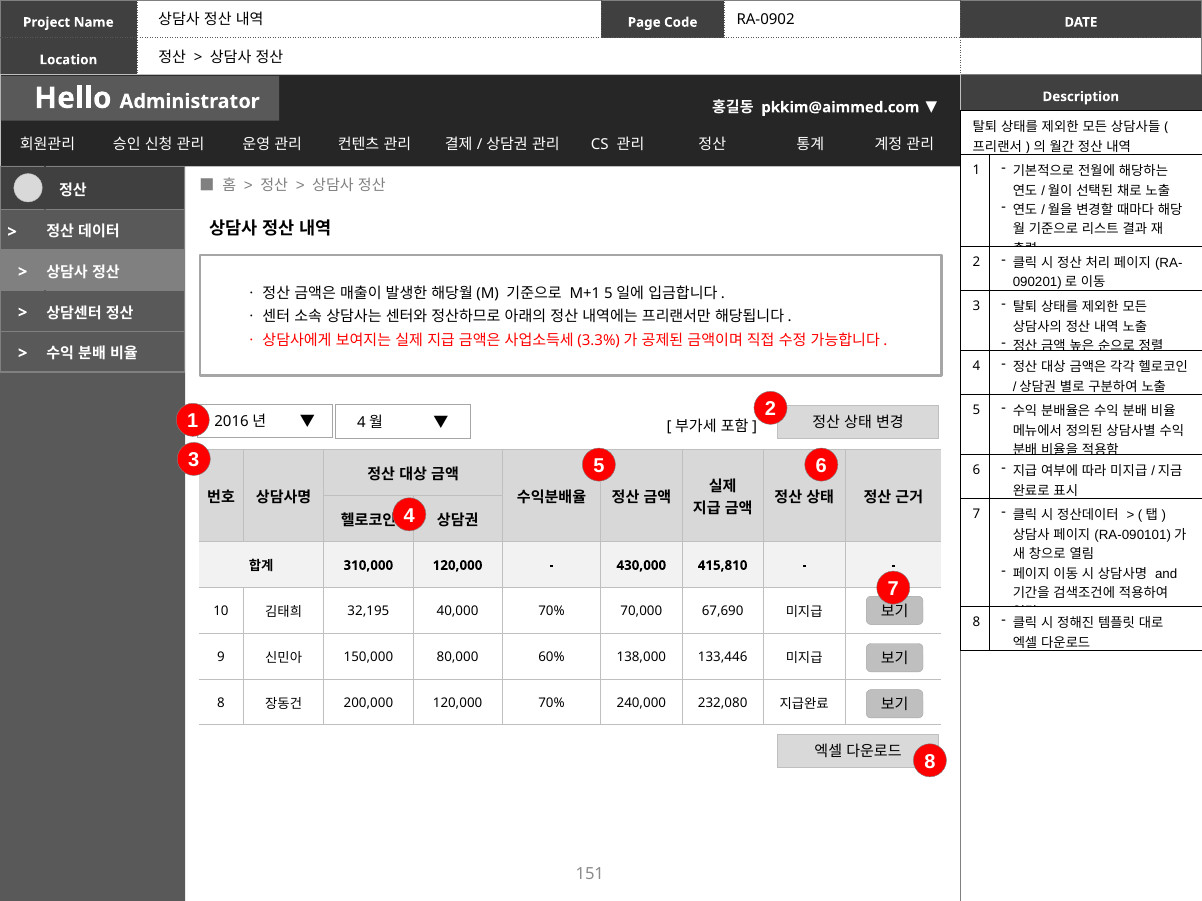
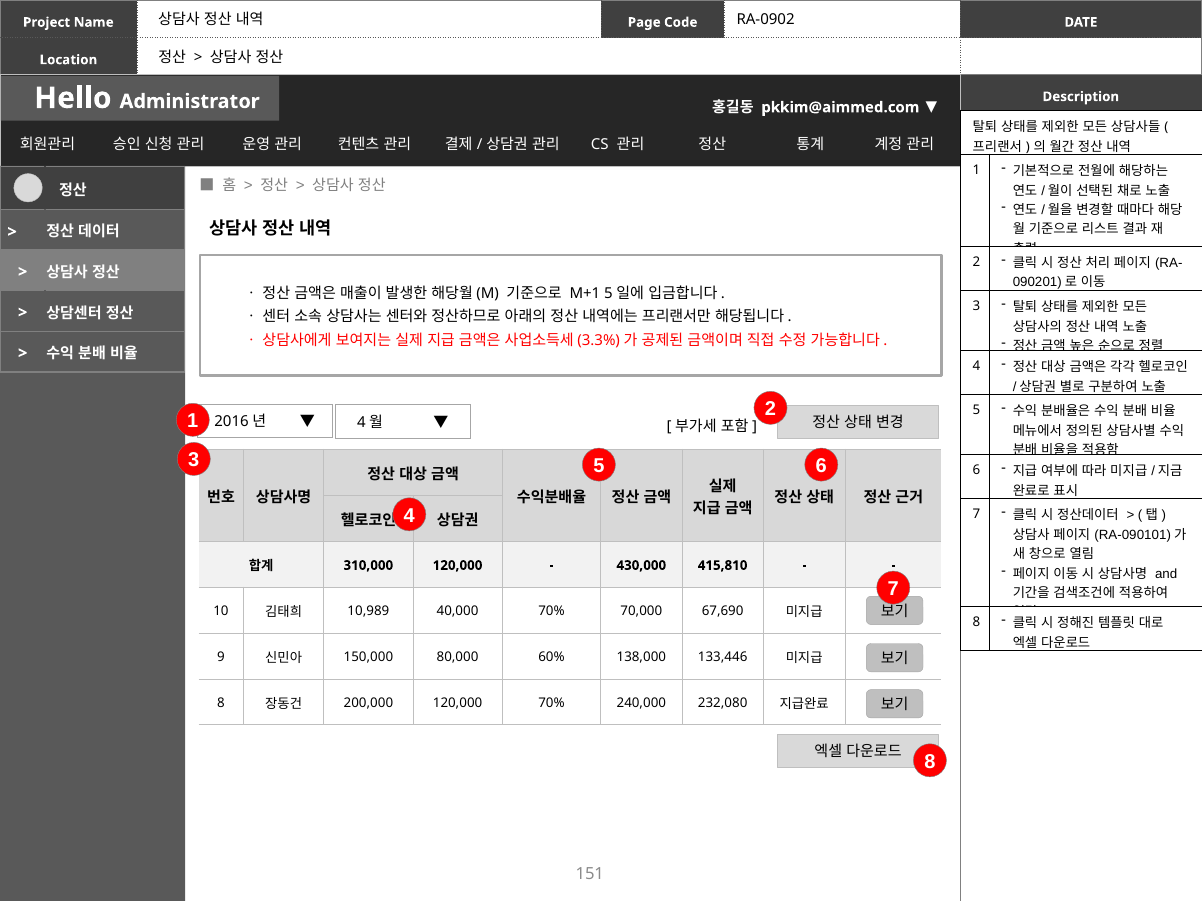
32,195: 32,195 -> 10,989 (368, 612)
